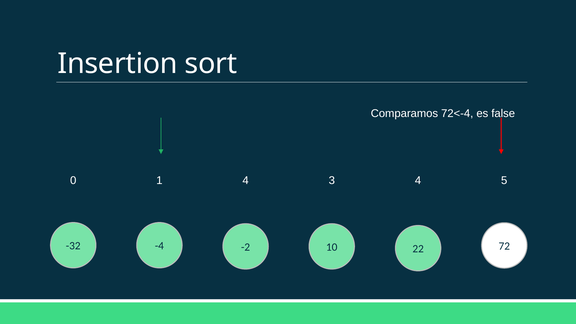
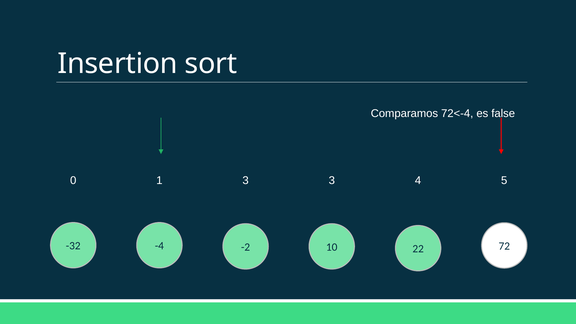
1 4: 4 -> 3 (246, 180)
